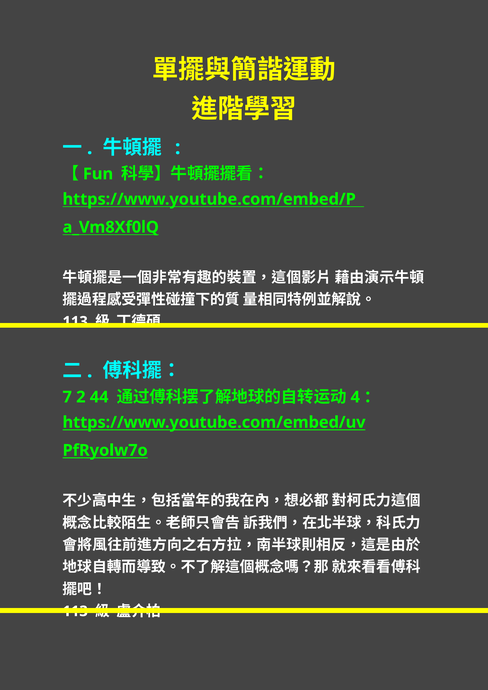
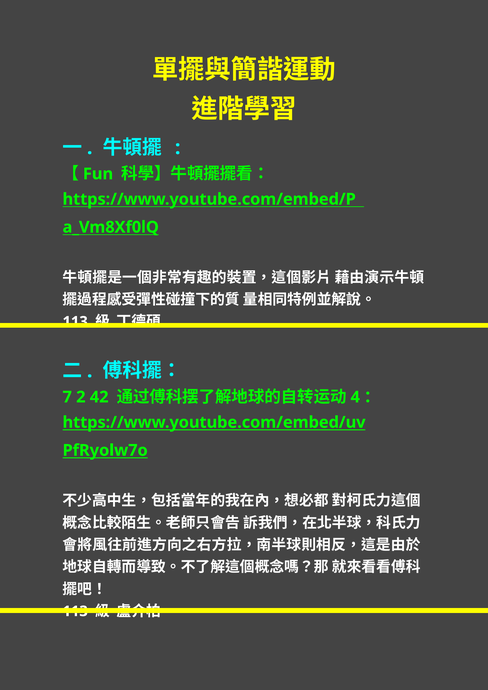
44: 44 -> 42 (99, 397)
